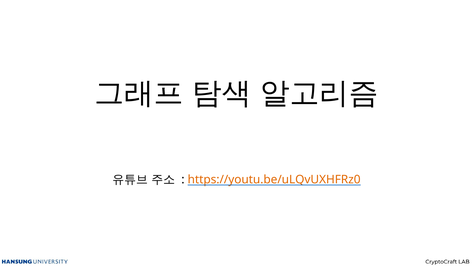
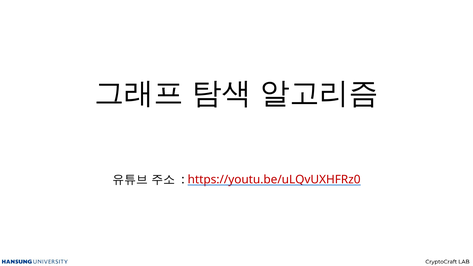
https://youtu.be/uLQvUXHFRz0 colour: orange -> red (274, 180)
